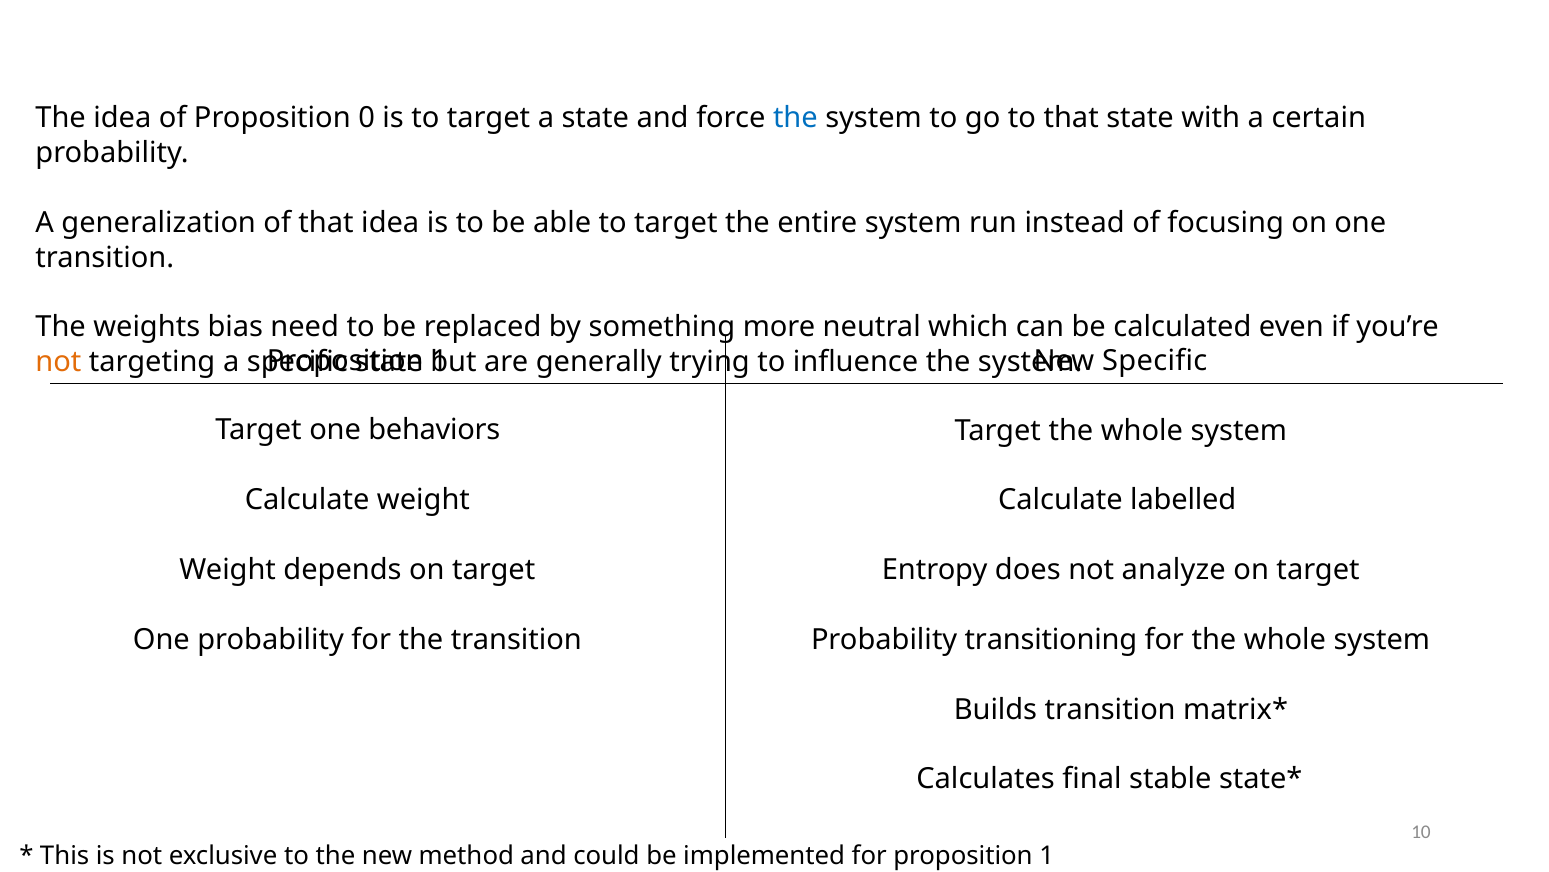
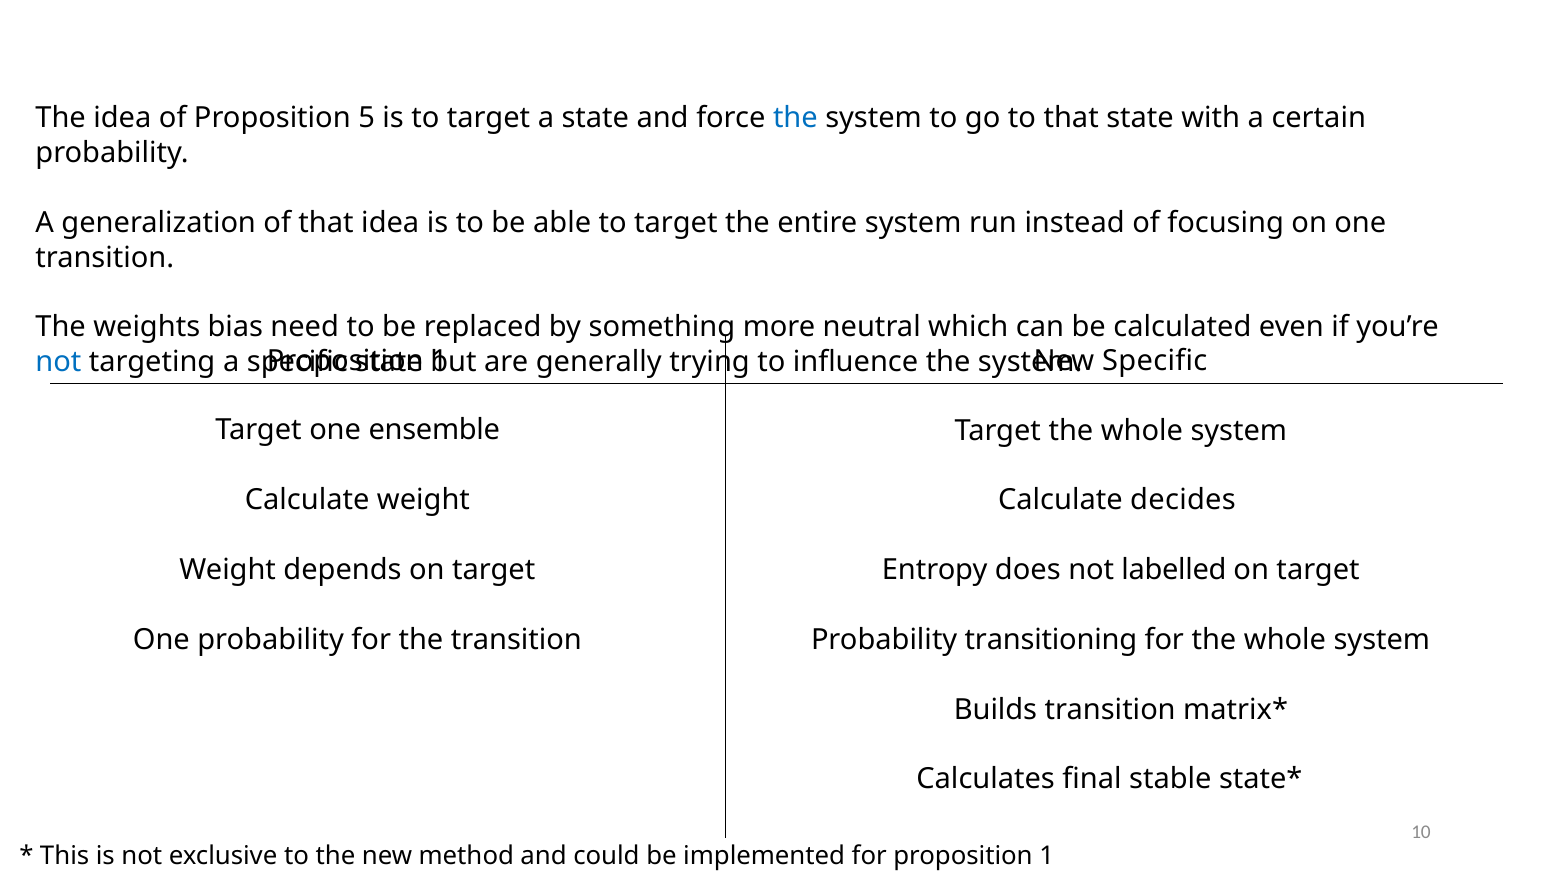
0: 0 -> 5 (367, 118)
not colour: orange -> blue (58, 362)
behaviors: behaviors -> ensemble (434, 430)
labelled: labelled -> decides (1183, 500)
analyze: analyze -> labelled (1174, 570)
